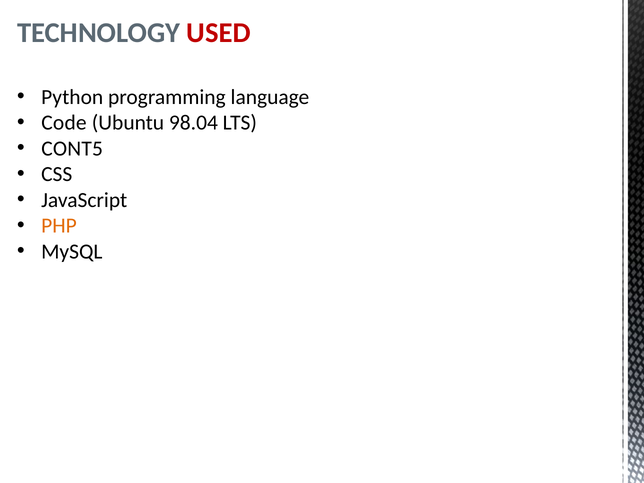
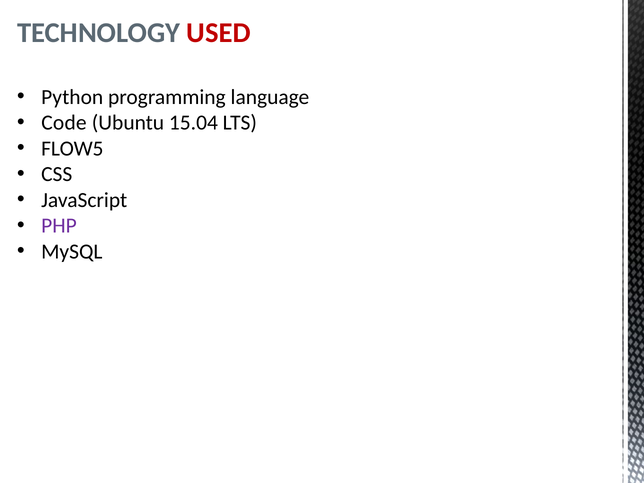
98.04: 98.04 -> 15.04 (193, 123)
CONT5: CONT5 -> FLOW5 (72, 148)
PHP colour: orange -> purple (59, 226)
